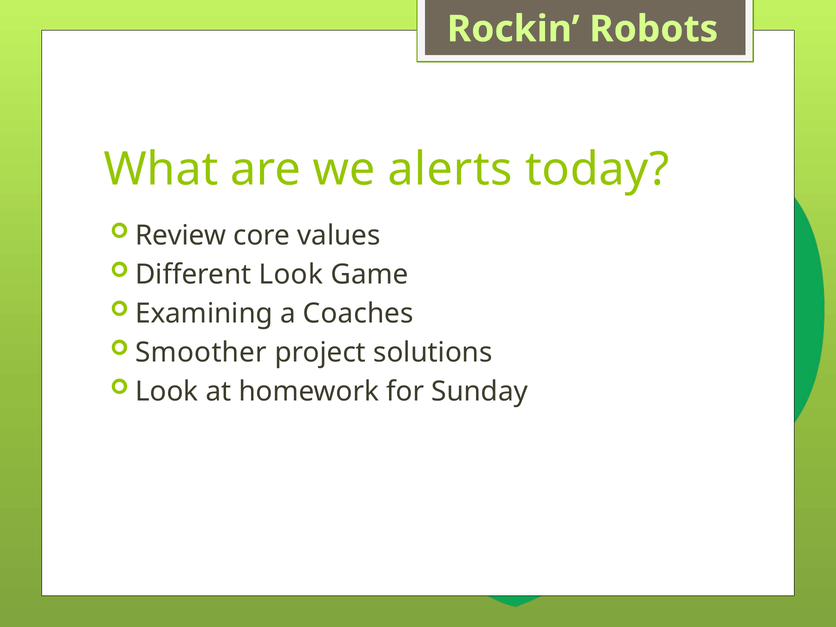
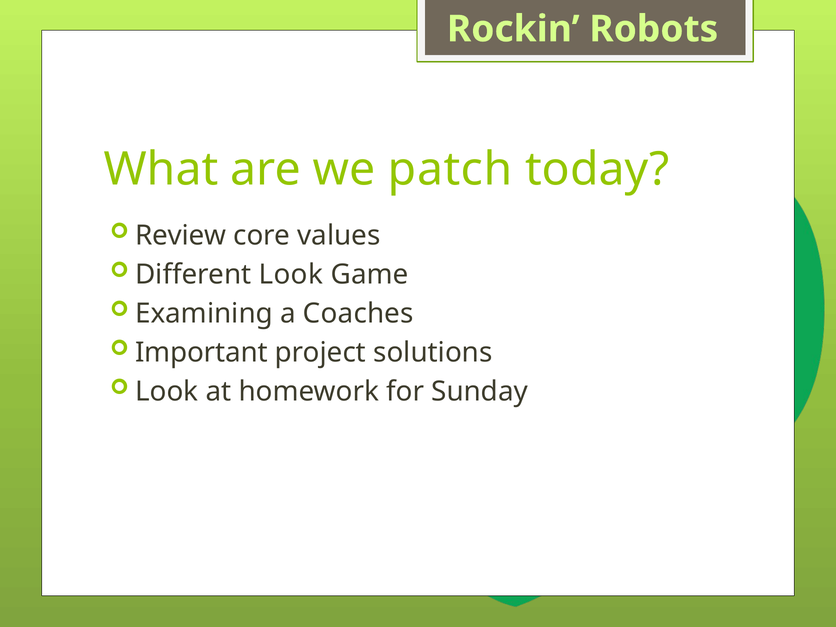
alerts: alerts -> patch (450, 170)
Smoother: Smoother -> Important (201, 352)
